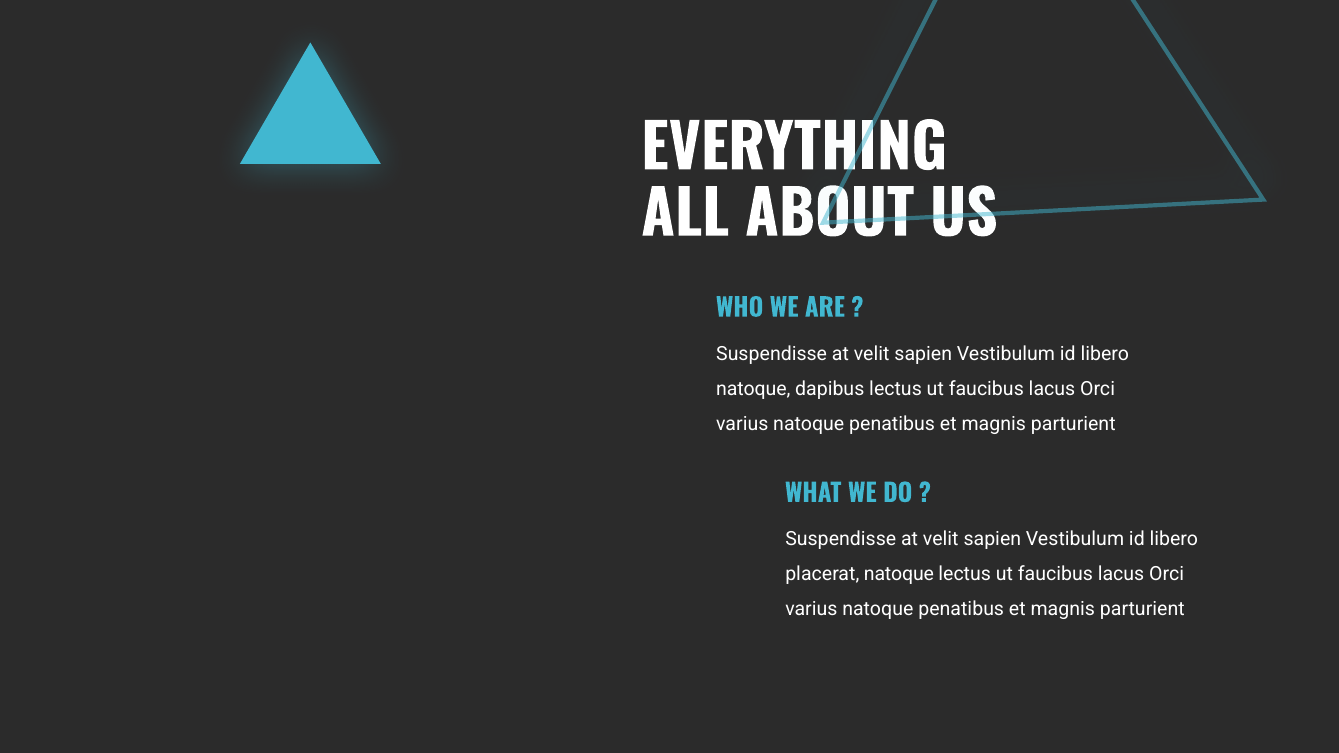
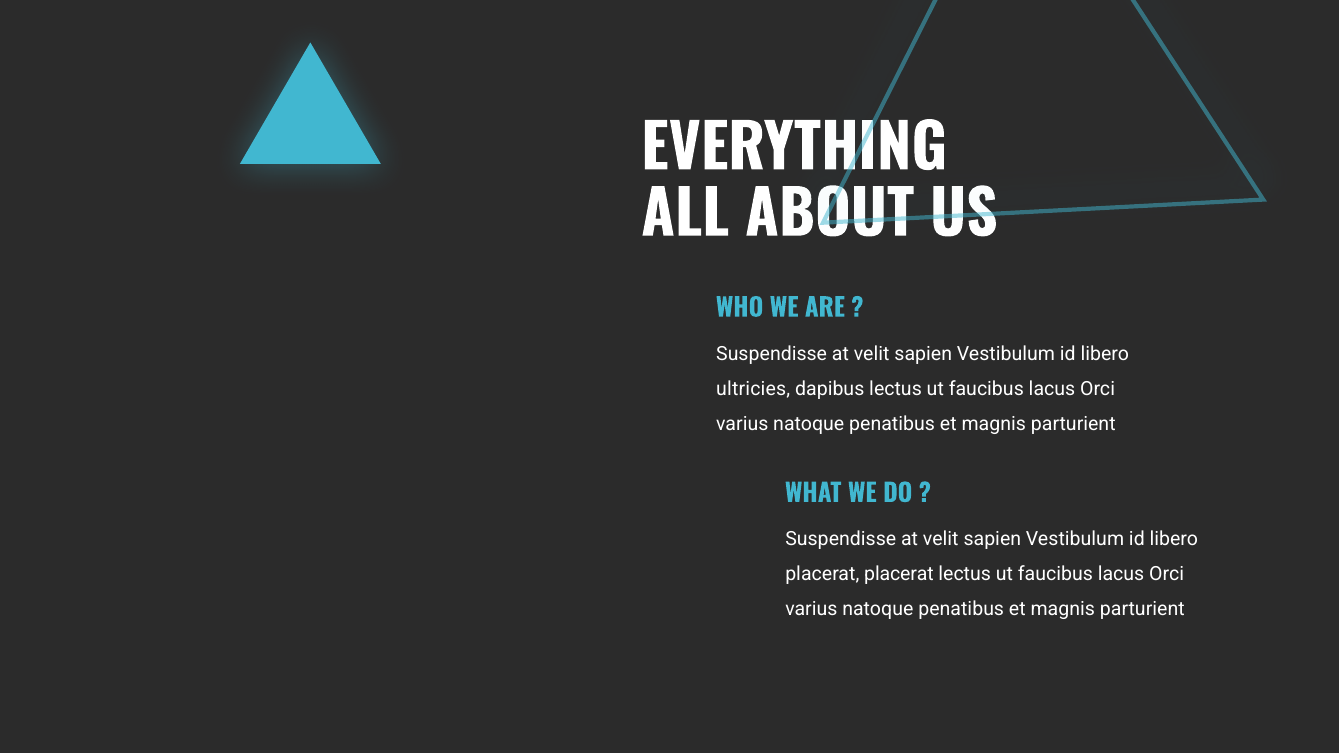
natoque: natoque -> ultricies (753, 389)
placerat natoque: natoque -> placerat (899, 574)
